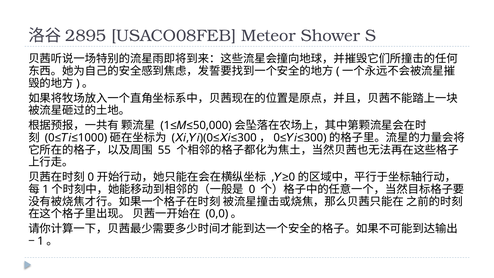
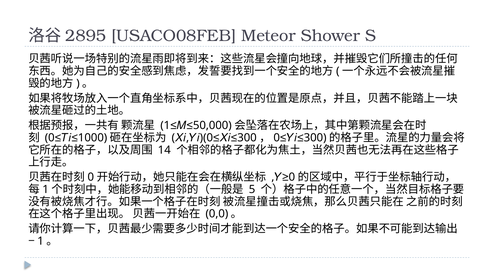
55: 55 -> 14 (164, 150)
0: 0 -> 5 (252, 189)
